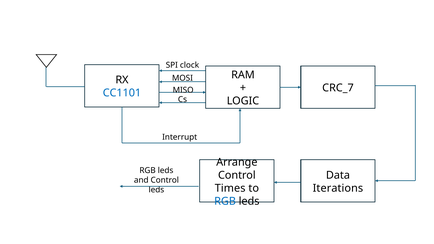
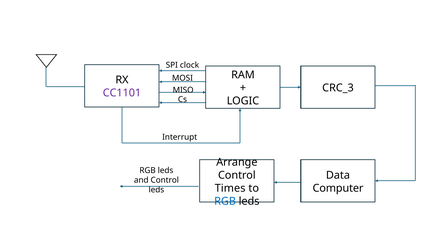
CRC_7: CRC_7 -> CRC_3 (338, 88)
CC1101 colour: blue -> purple (122, 93)
Iterations: Iterations -> Computer (338, 188)
